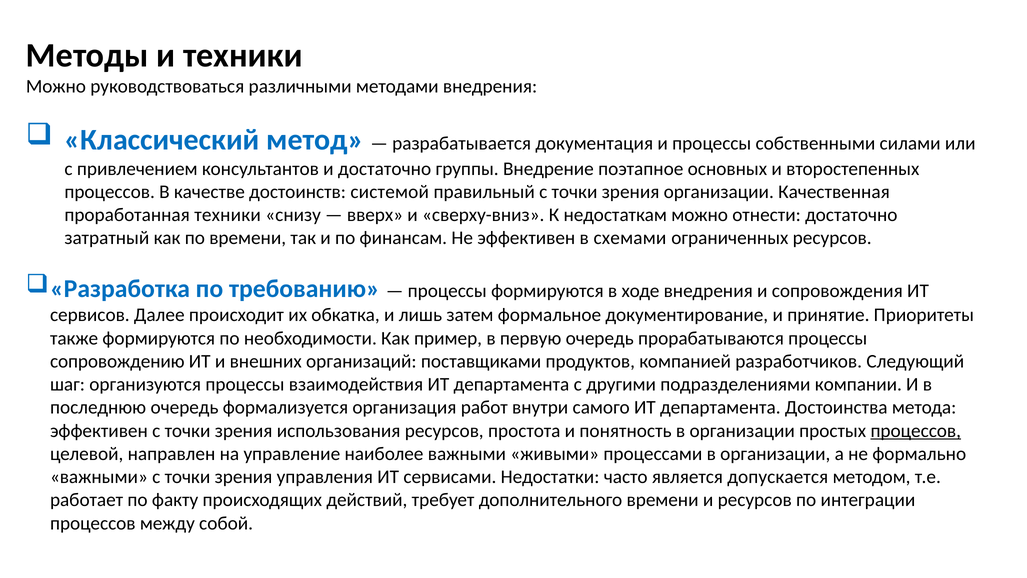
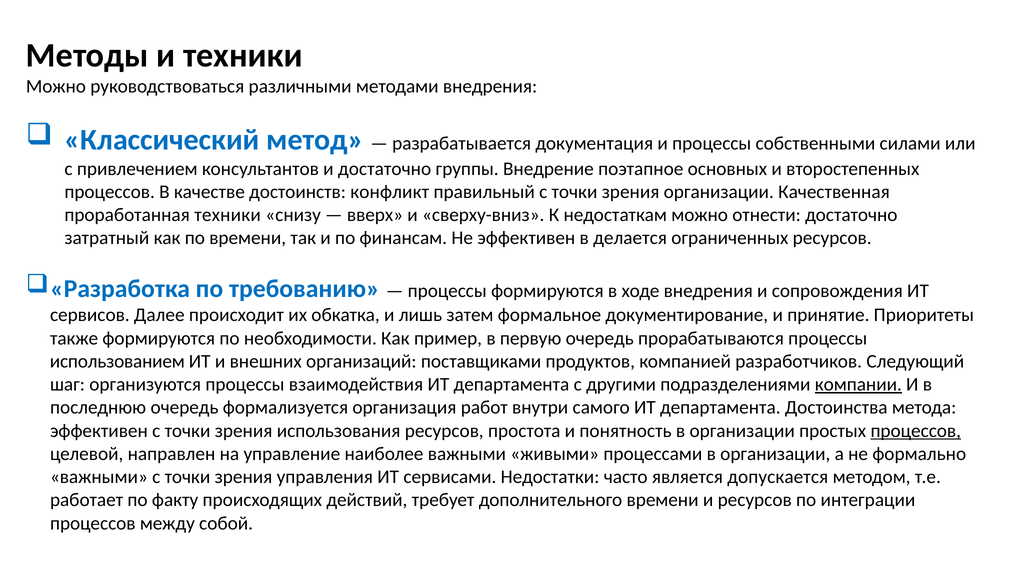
системой: системой -> конфликт (390, 192)
схемами: схемами -> делается (630, 238)
сопровождению: сопровождению -> использованием (117, 361)
компании underline: none -> present (858, 384)
